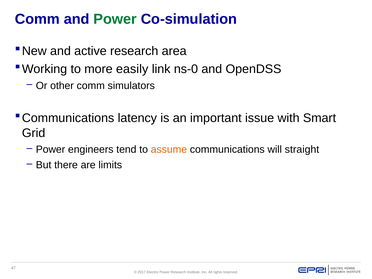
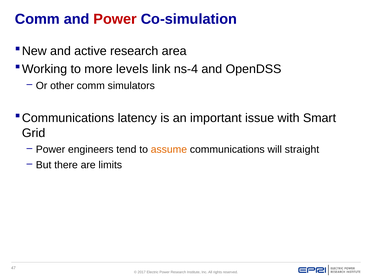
Power colour: green -> red (115, 19)
easily: easily -> levels (132, 69)
ns-0: ns-0 -> ns-4 (186, 69)
